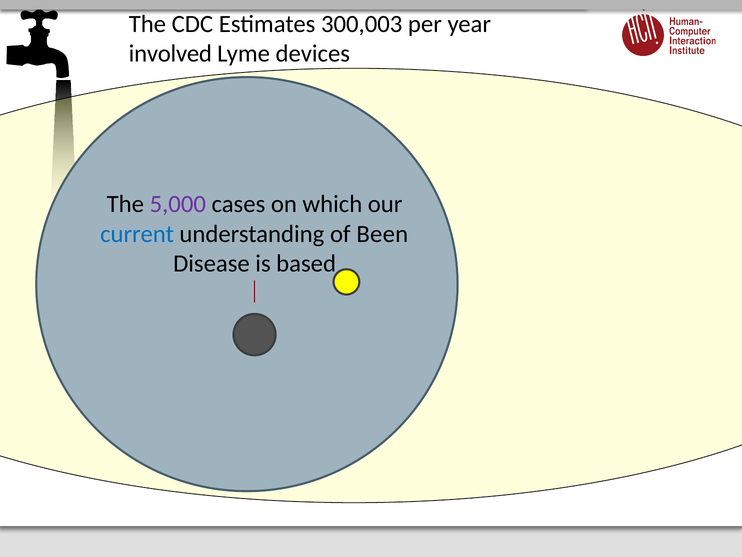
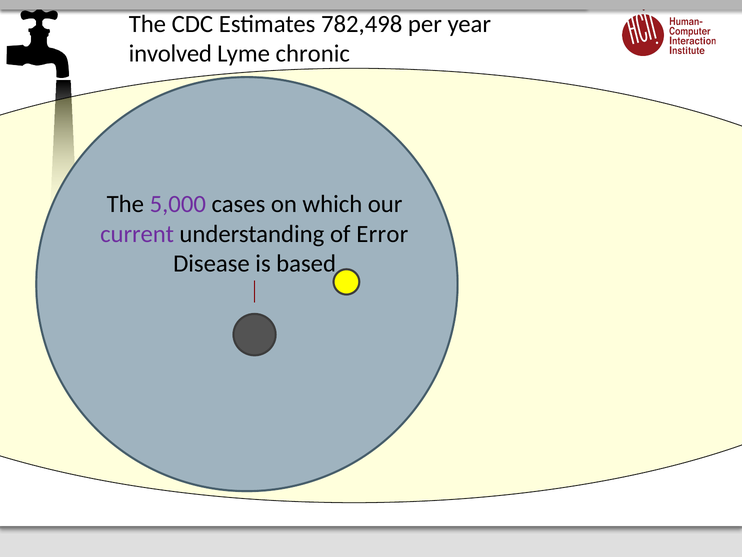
300,003: 300,003 -> 782,498 (362, 24)
devices: devices -> chronic (313, 54)
current colour: blue -> purple (137, 234)
Been: Been -> Error (382, 234)
